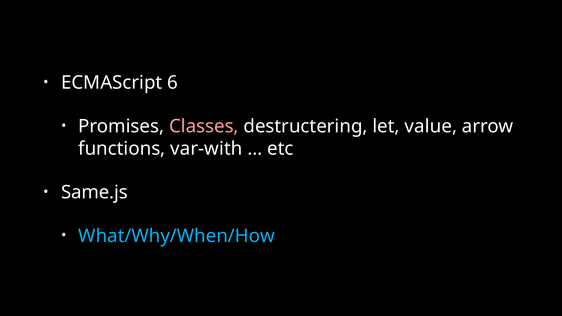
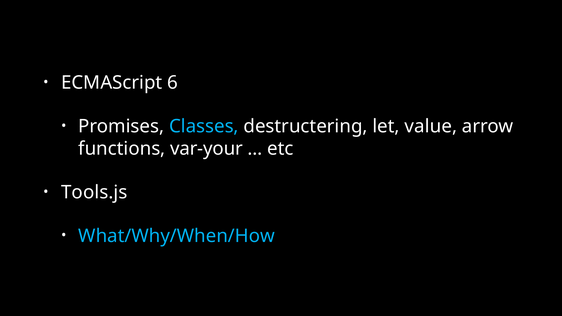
Classes colour: pink -> light blue (204, 126)
var-with: var-with -> var-your (206, 149)
Same.js: Same.js -> Tools.js (94, 192)
